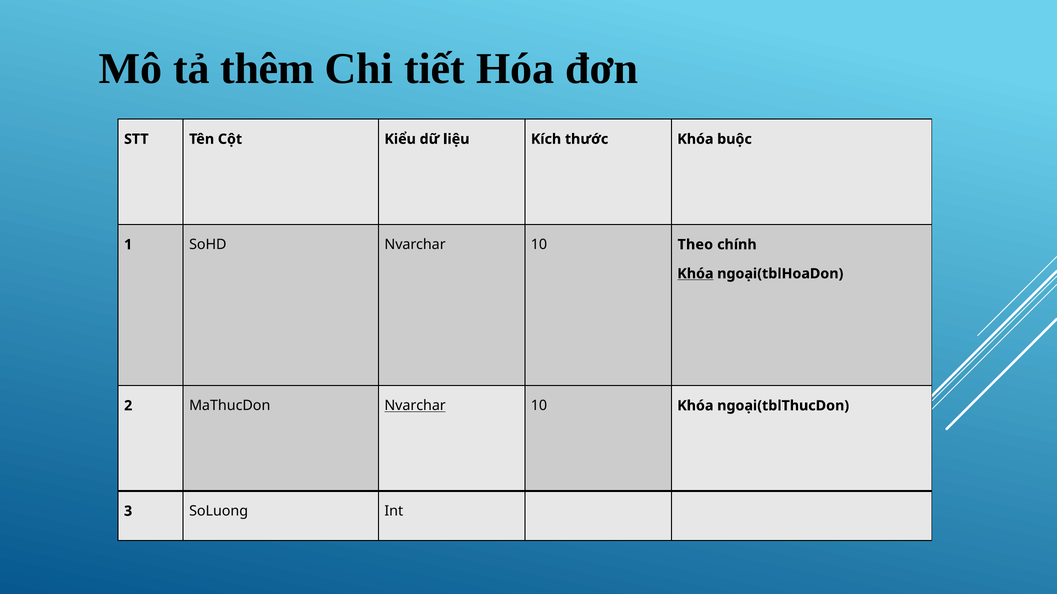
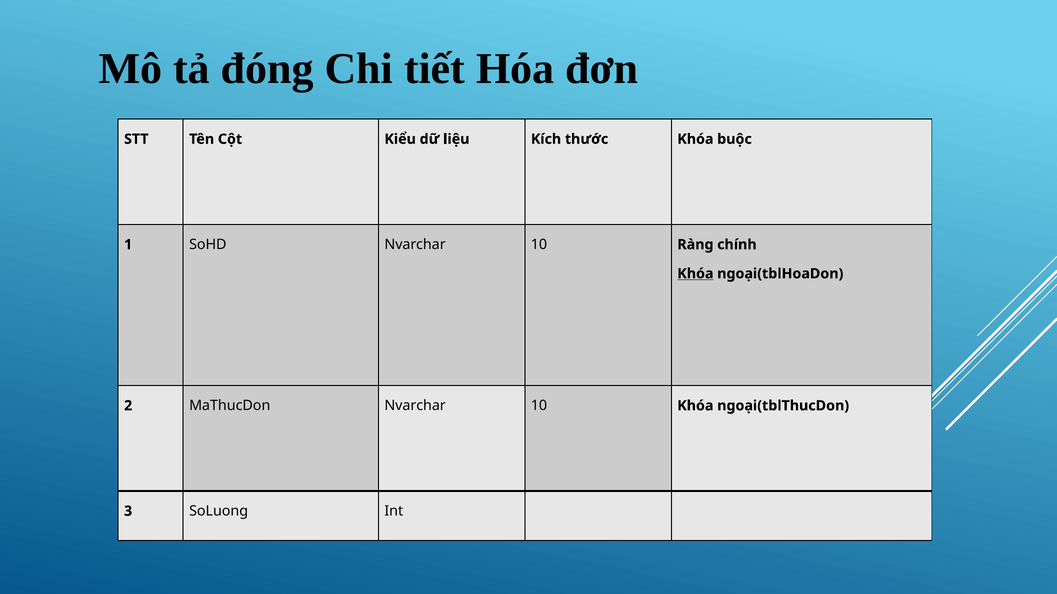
thêm: thêm -> đóng (267, 69)
Theo: Theo -> Ràng (695, 245)
Nvarchar underline: present -> none (415, 406)
